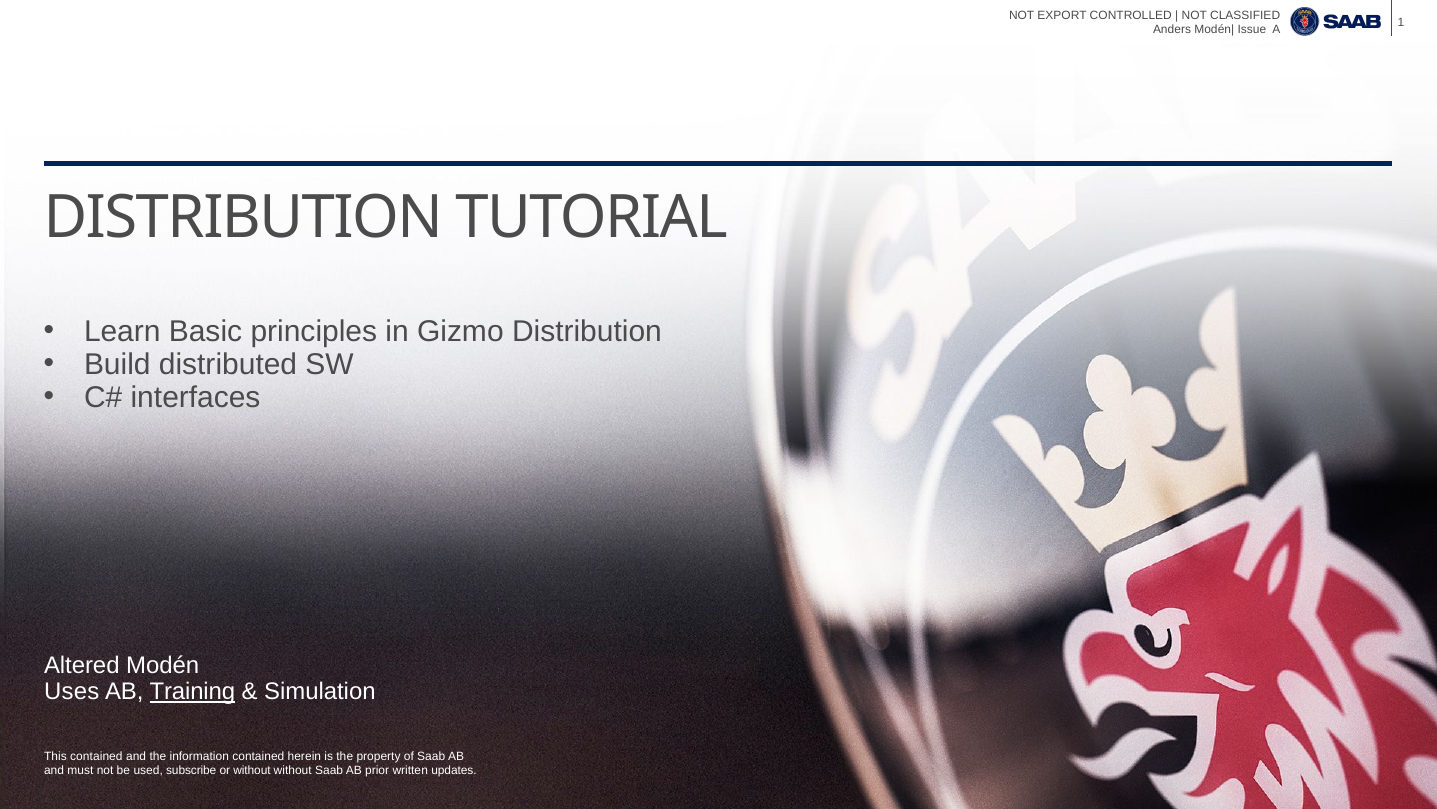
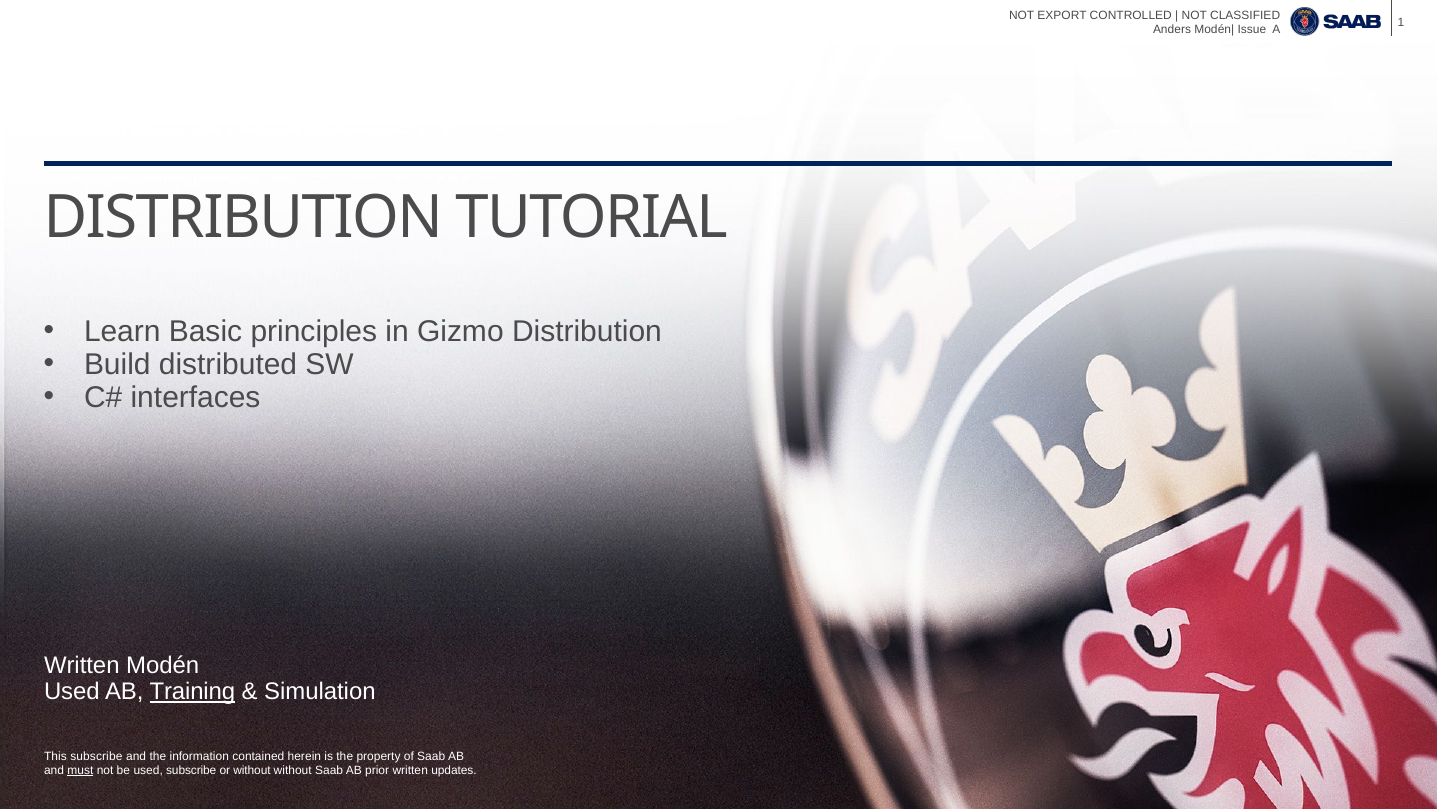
Altered: Altered -> Written (82, 665)
Uses: Uses -> Used (72, 691)
This contained: contained -> subscribe (96, 756)
must underline: none -> present (80, 770)
